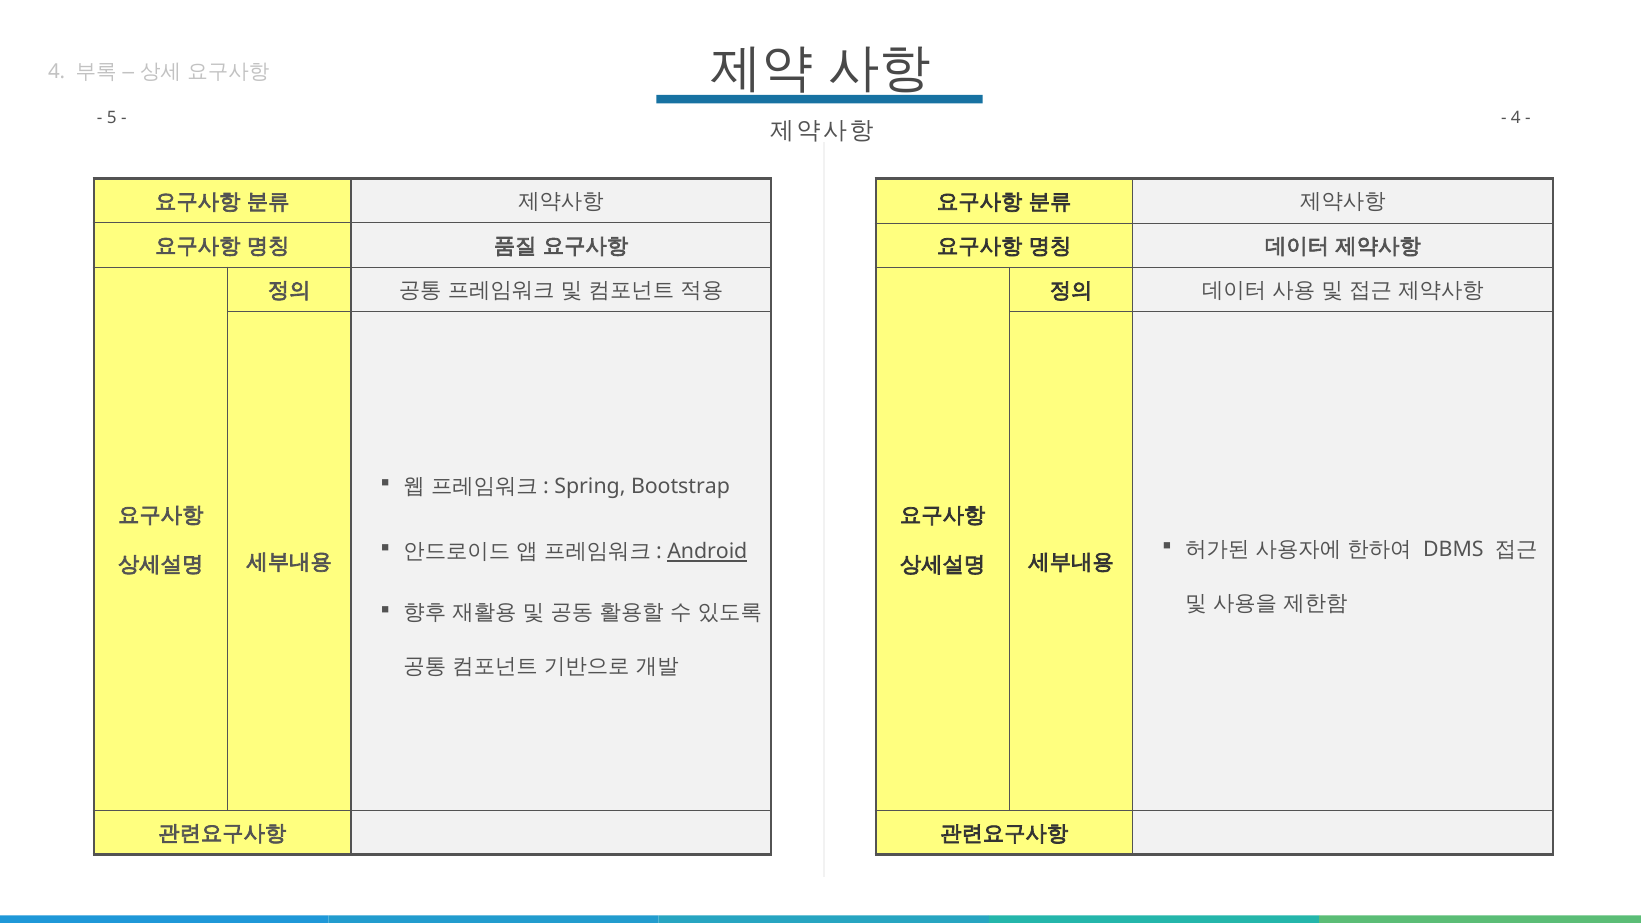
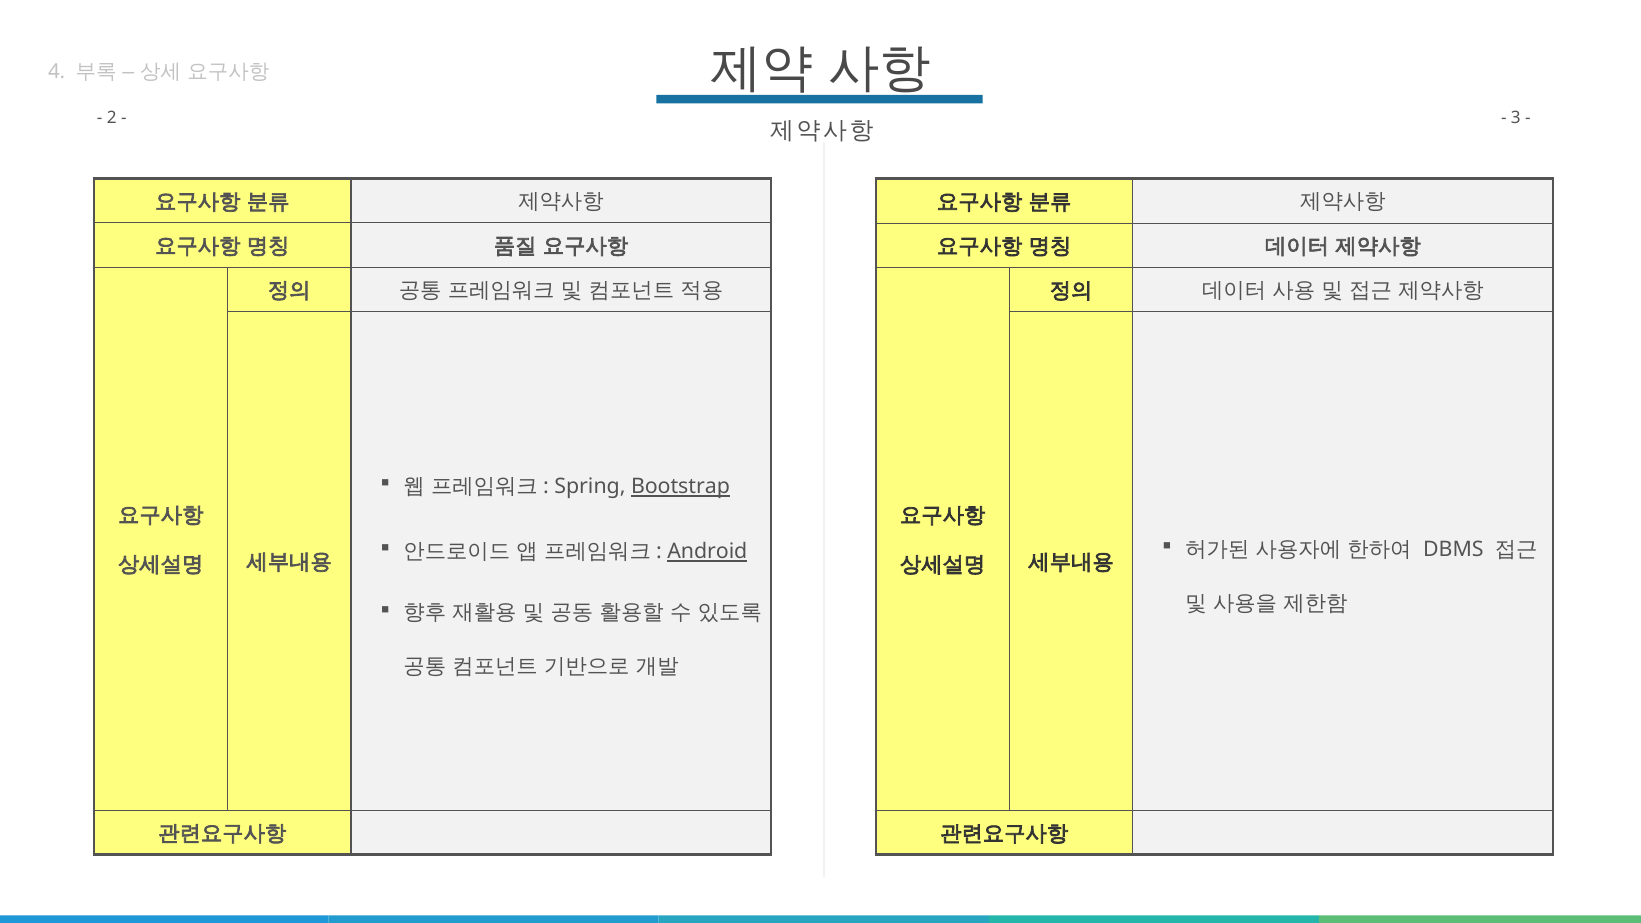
5: 5 -> 2 (112, 118)
4: 4 -> 3 (1516, 118)
Bootstrap underline: none -> present (680, 487)
